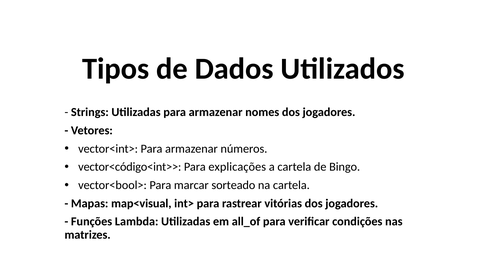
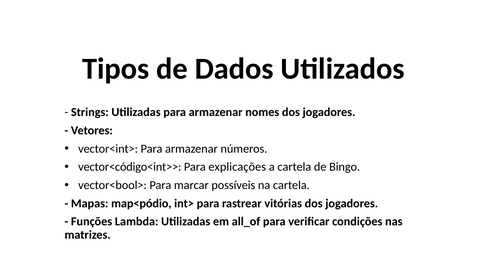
sorteado: sorteado -> possíveis (233, 185)
map<visual: map<visual -> map<pódio (141, 203)
